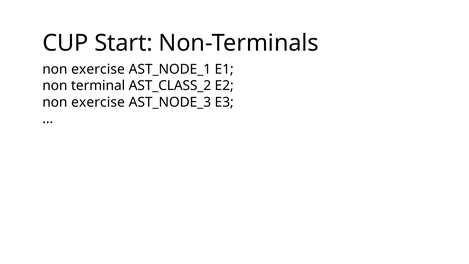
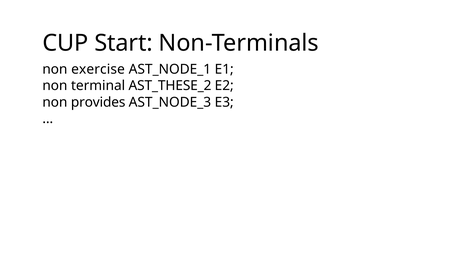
AST_CLASS_2: AST_CLASS_2 -> AST_THESE_2 (170, 86)
exercise: exercise -> provides (98, 102)
